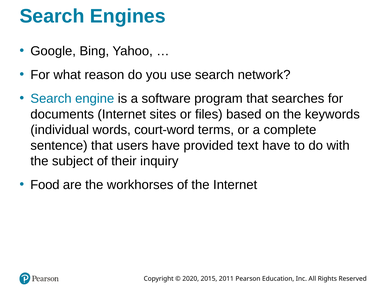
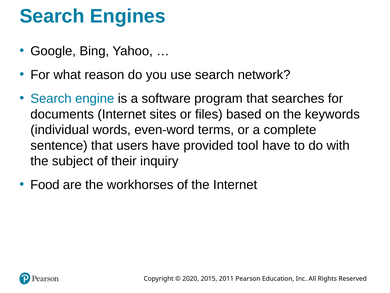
court-word: court-word -> even-word (164, 130)
text: text -> tool (248, 145)
